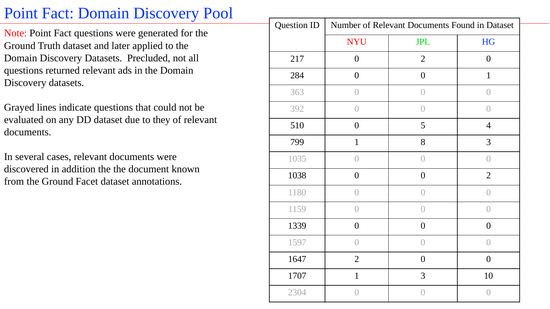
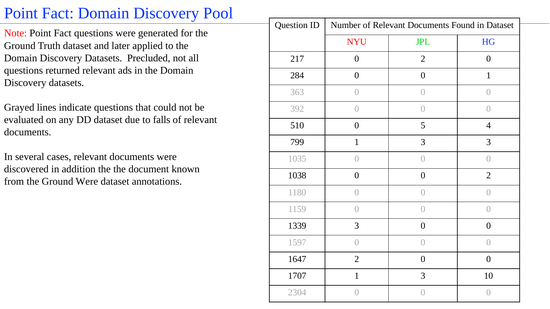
they: they -> falls (162, 120)
799 1 8: 8 -> 3 (423, 142)
Ground Facet: Facet -> Were (87, 182)
1339 0: 0 -> 3 (357, 226)
